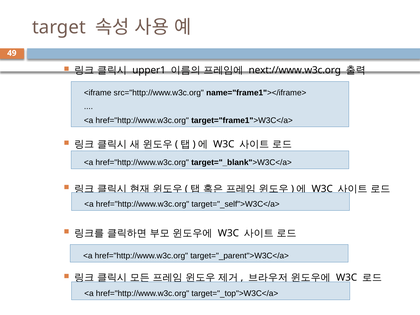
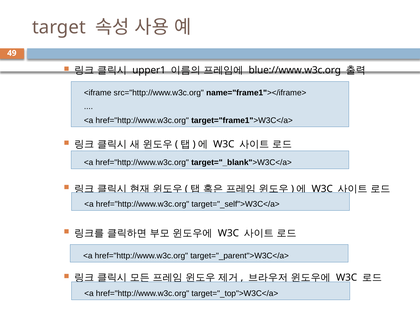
next://www.w3c.org: next://www.w3c.org -> blue://www.w3c.org (295, 70)
